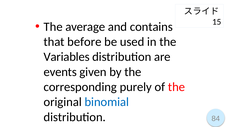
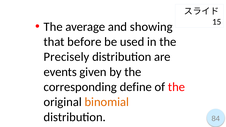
contains: contains -> showing (151, 27)
Variables: Variables -> Precisely (66, 57)
purely: purely -> define (136, 87)
binomial colour: blue -> orange (107, 102)
